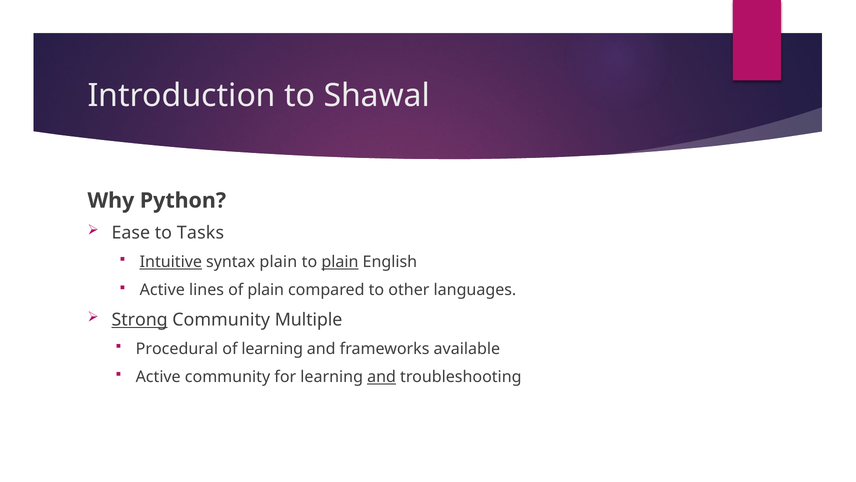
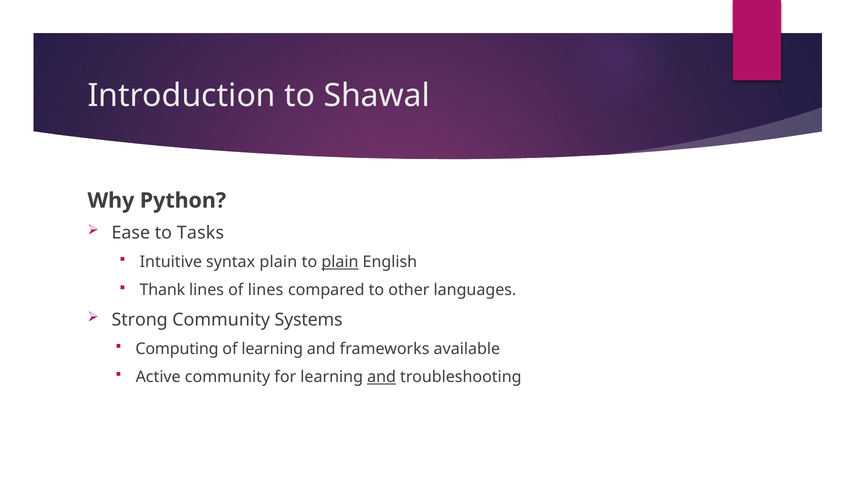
Intuitive underline: present -> none (171, 262)
Active: Active -> Thank (162, 290)
of plain: plain -> lines (266, 290)
Strong underline: present -> none (140, 319)
Multiple: Multiple -> Systems (309, 319)
Procedural: Procedural -> Computing (177, 348)
